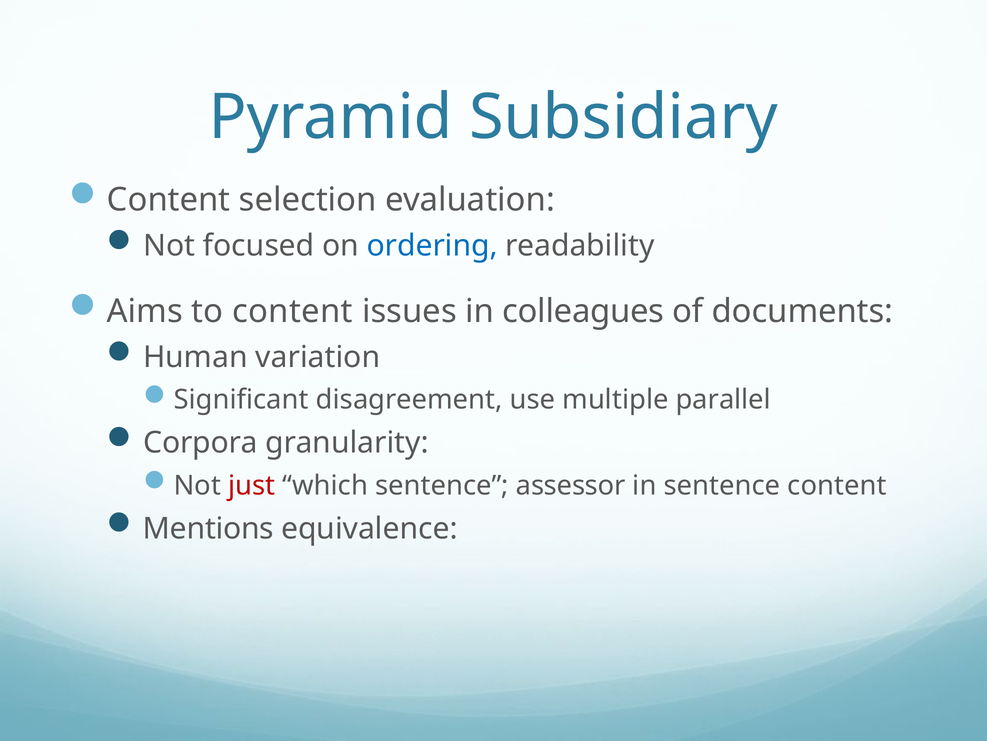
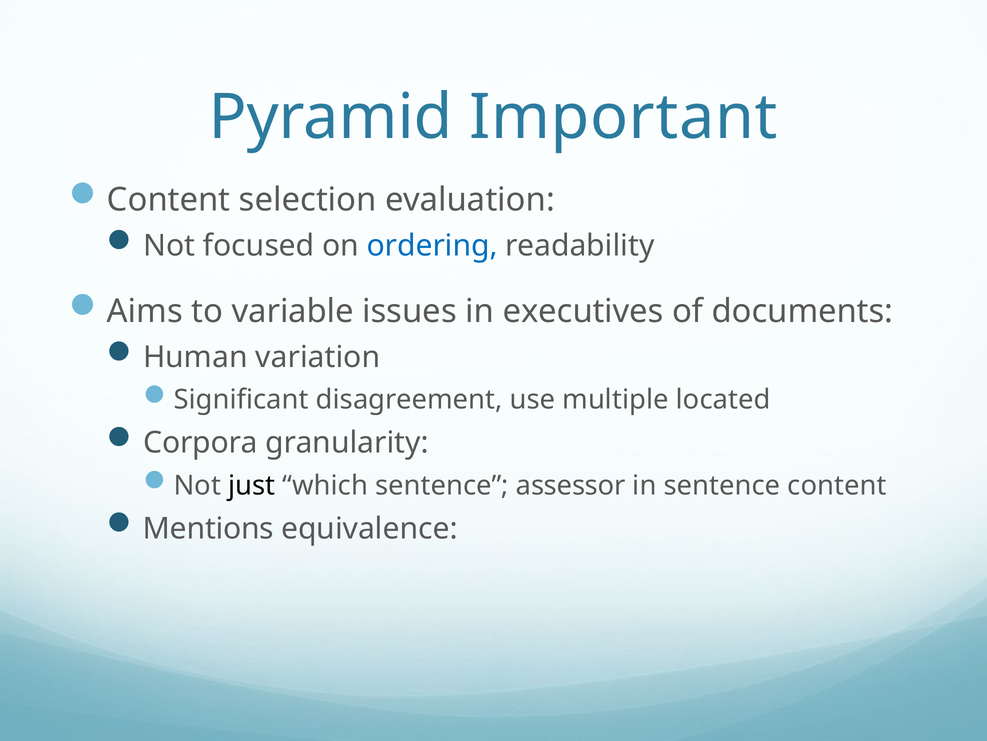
Subsidiary: Subsidiary -> Important (623, 118)
to content: content -> variable (293, 311)
colleagues: colleagues -> executives (583, 311)
parallel: parallel -> located (723, 400)
just colour: red -> black (252, 485)
